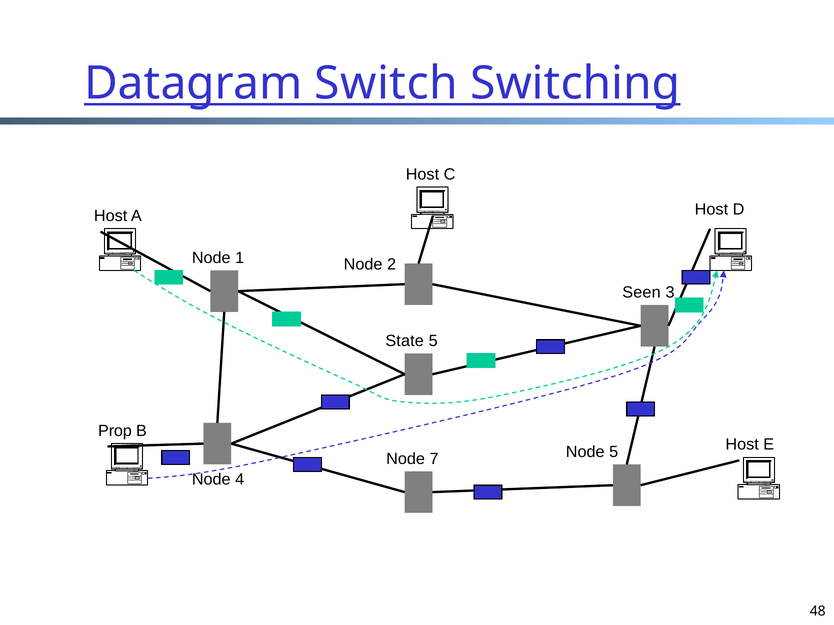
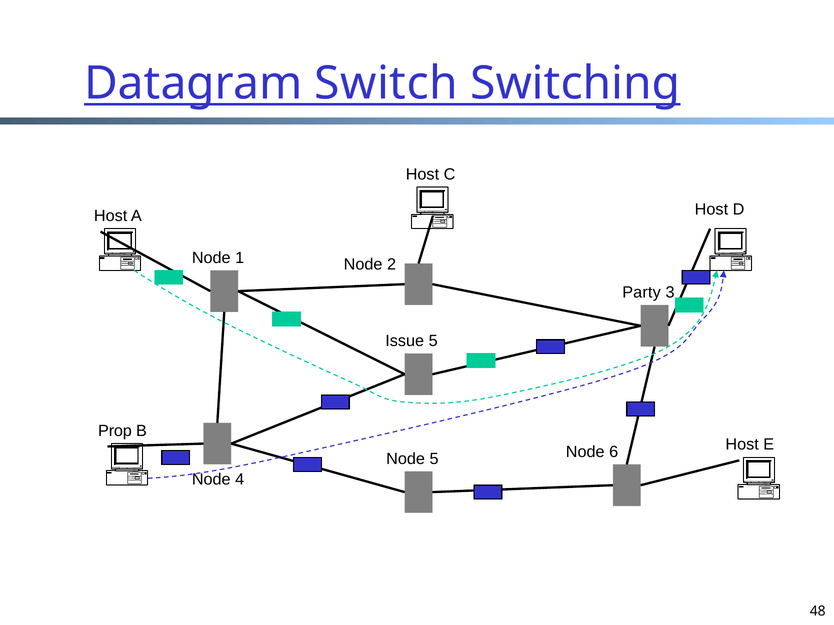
Seen: Seen -> Party (642, 293)
State: State -> Issue (405, 341)
Node 7: 7 -> 5 (434, 459)
Node 5: 5 -> 6 (614, 452)
